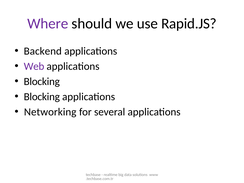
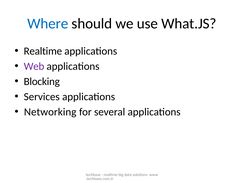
Where colour: purple -> blue (48, 24)
Rapid.JS: Rapid.JS -> What.JS (189, 24)
Backend: Backend -> Realtime (43, 51)
Blocking: Blocking -> Services (42, 97)
